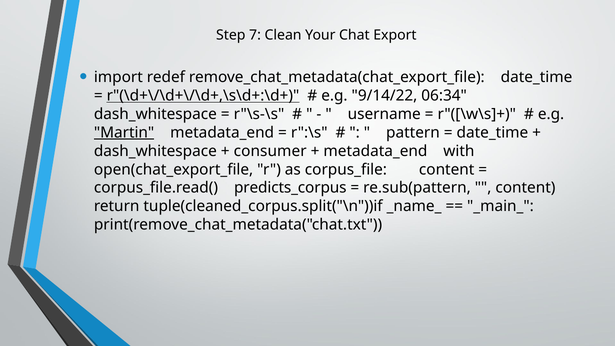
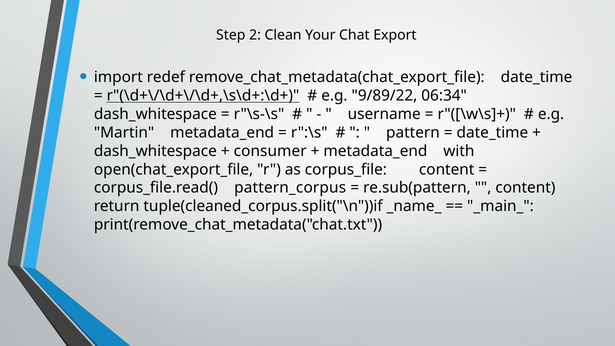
7: 7 -> 2 (255, 35)
9/14/22: 9/14/22 -> 9/89/22 (384, 96)
Martin underline: present -> none (124, 133)
predicts_corpus: predicts_corpus -> pattern_corpus (290, 188)
